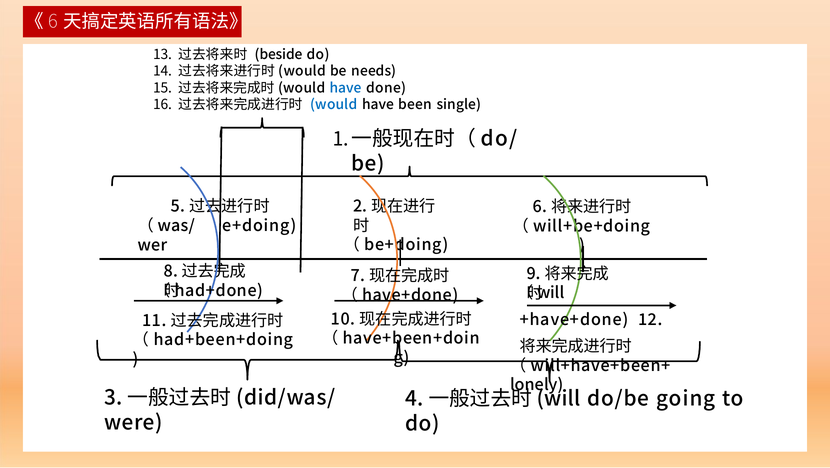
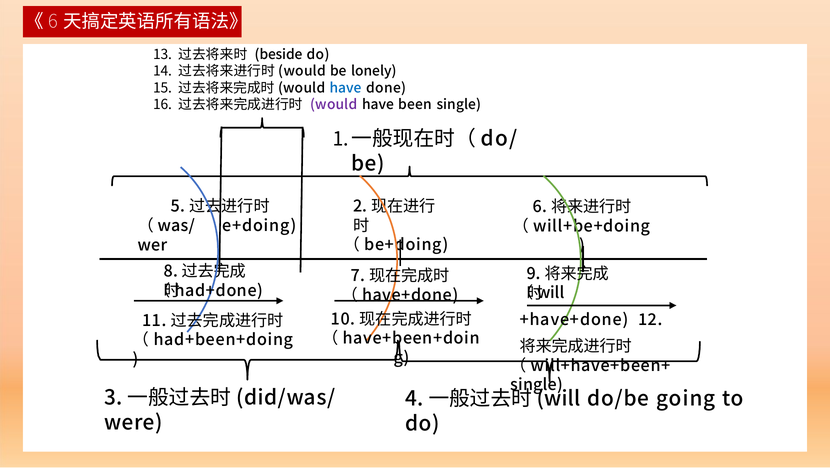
needs: needs -> lonely (374, 71)
would colour: blue -> purple (334, 104)
lonely: lonely -> single (537, 385)
